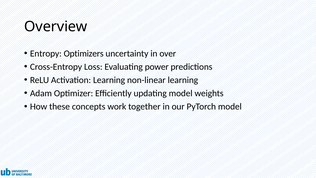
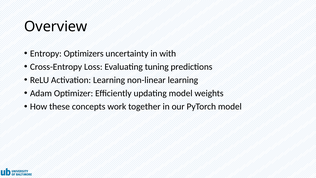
over: over -> with (168, 53)
power: power -> tuning (157, 67)
